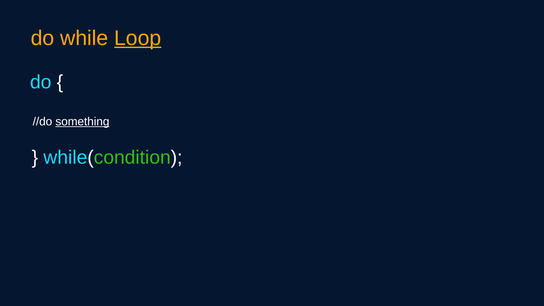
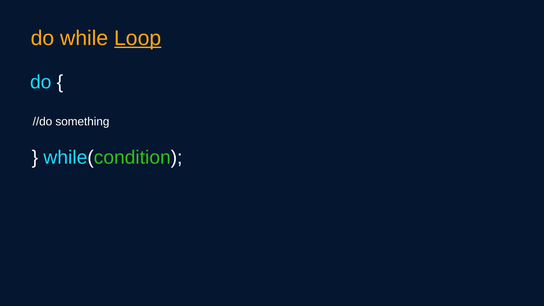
something underline: present -> none (82, 122)
